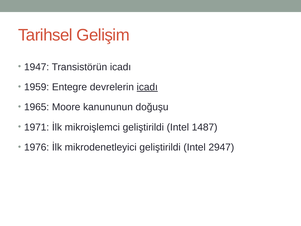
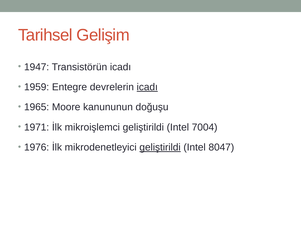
1487: 1487 -> 7004 (205, 127)
geliştirildi underline: none -> present (160, 147)
2947: 2947 -> 8047 (221, 147)
